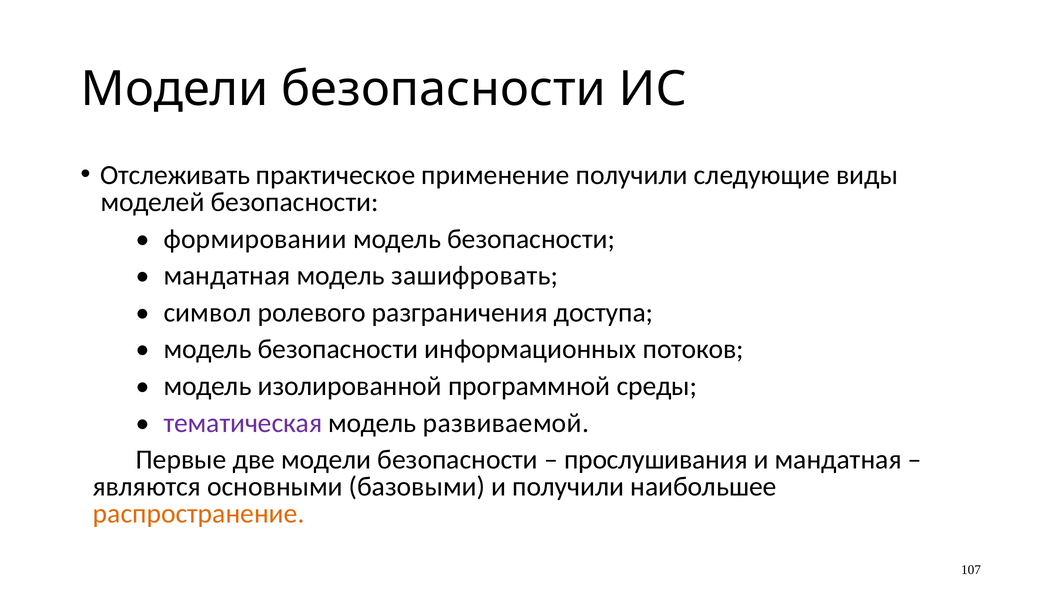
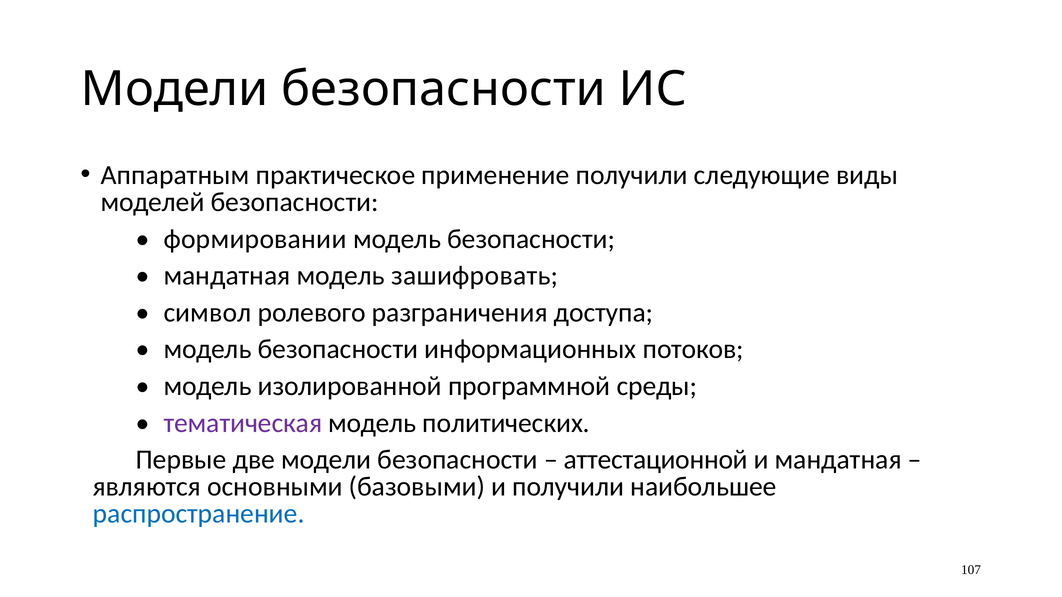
Отслеживать: Отслеживать -> Аппаратным (175, 175)
развиваемой: развиваемой -> политических (506, 423)
прослушивания: прослушивания -> аттестационной (656, 460)
распространение colour: orange -> blue (199, 514)
